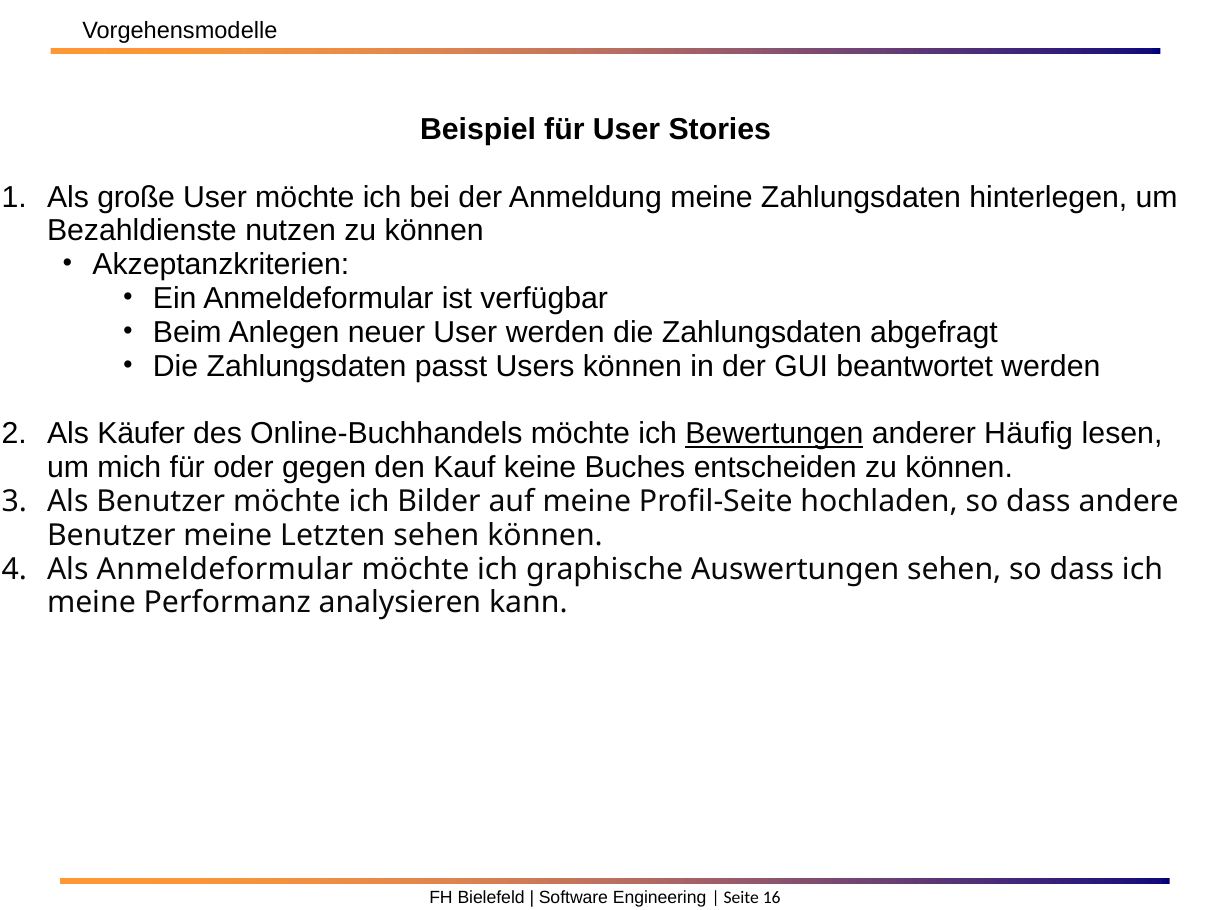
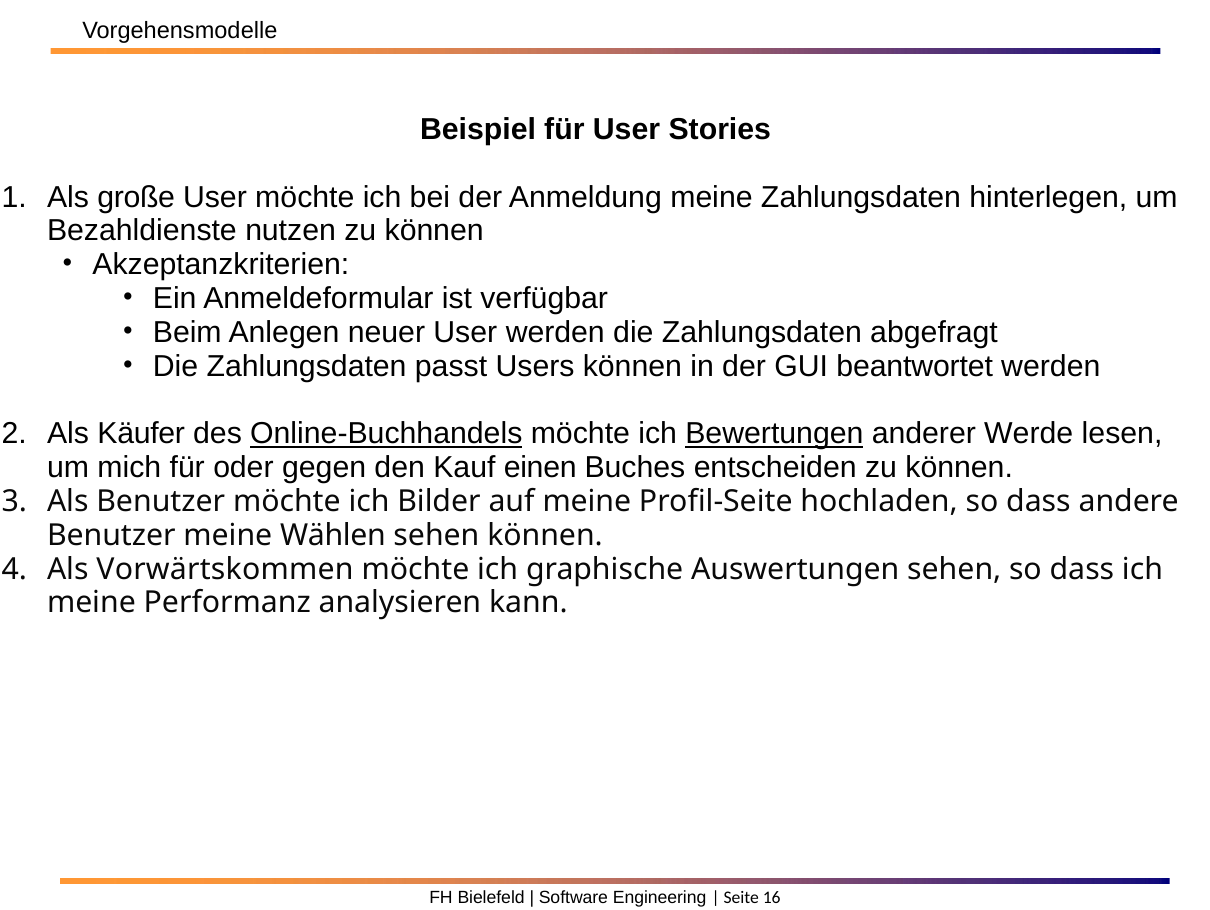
Online-Buchhandels underline: none -> present (386, 433)
Häufig: Häufig -> Werde (1029, 433)
keine: keine -> einen (540, 467)
Letzten: Letzten -> Wählen (333, 535)
Als Anmeldeformular: Anmeldeformular -> Vorwärtskommen (225, 569)
